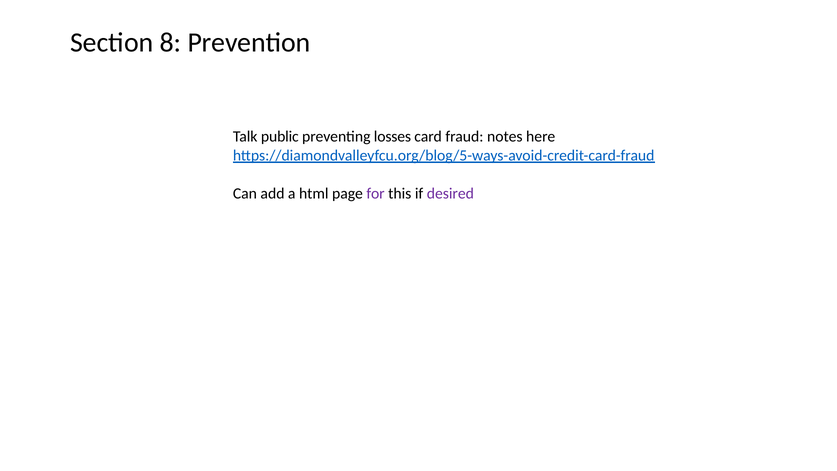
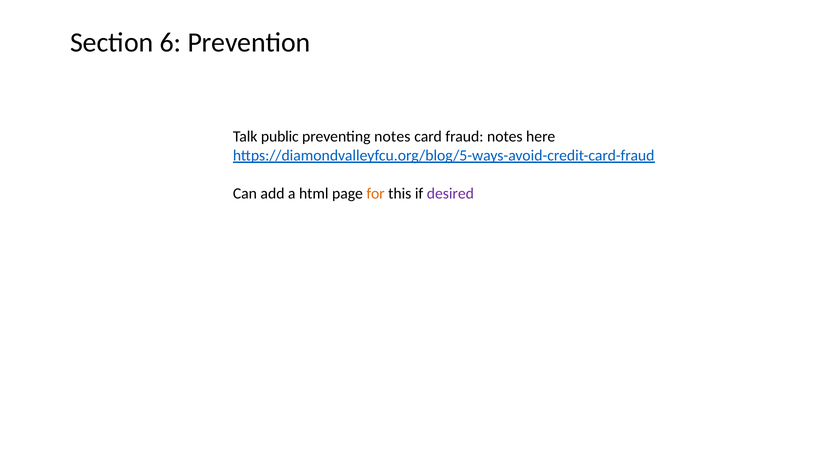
8: 8 -> 6 (170, 43)
preventing losses: losses -> notes (392, 136)
for colour: purple -> orange (376, 193)
